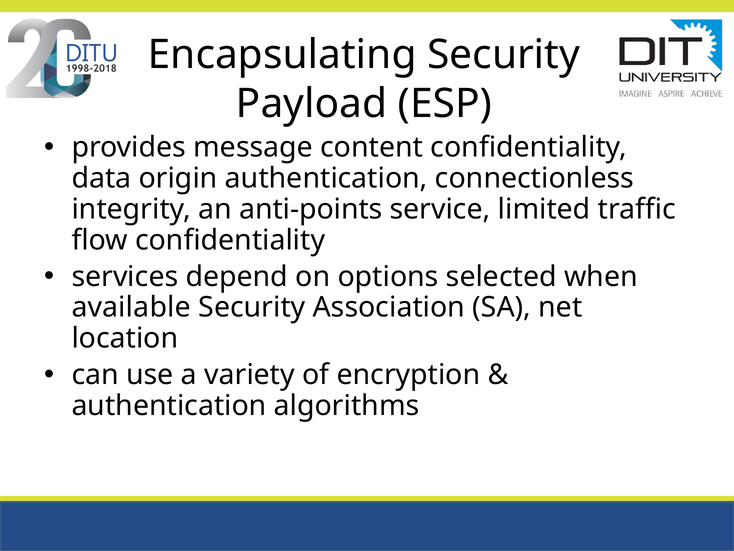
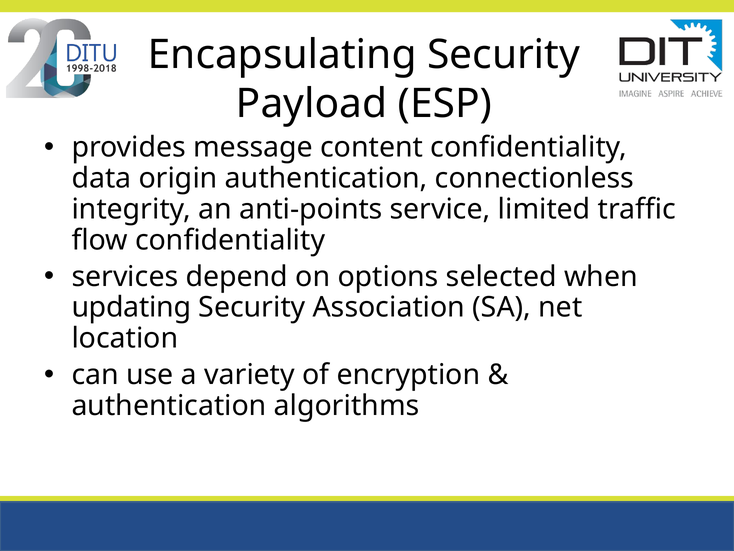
available: available -> updating (131, 307)
